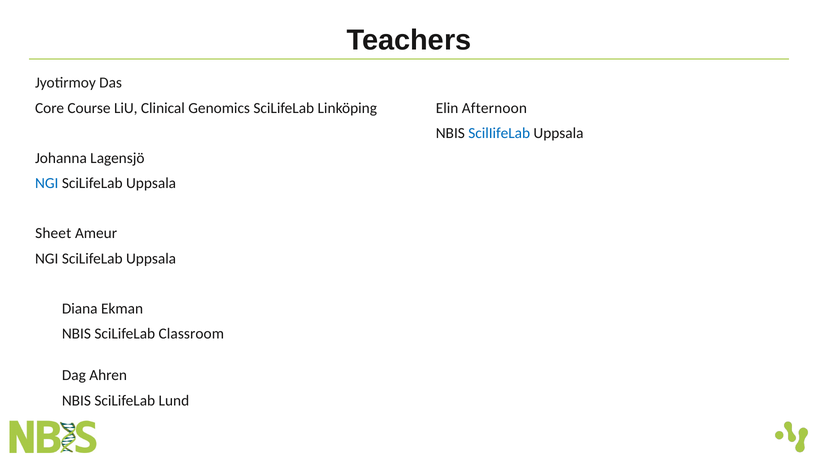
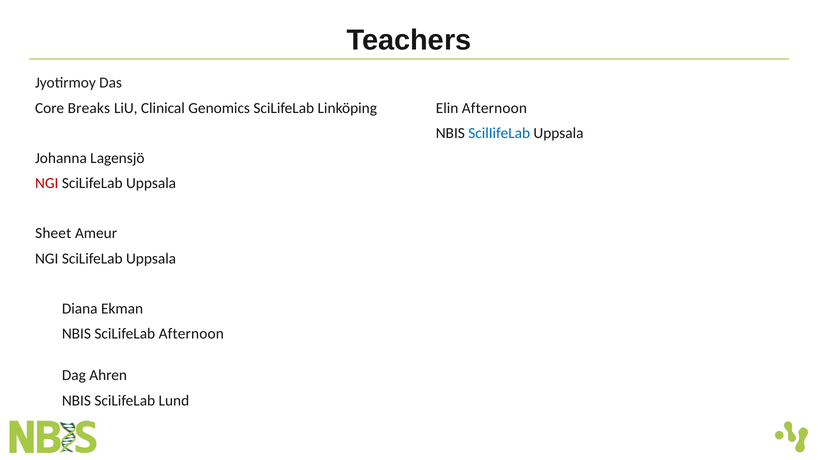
Course: Course -> Breaks (89, 108)
NGI colour: blue -> red (47, 183)
SciLifeLab Classroom: Classroom -> Afternoon (191, 334)
